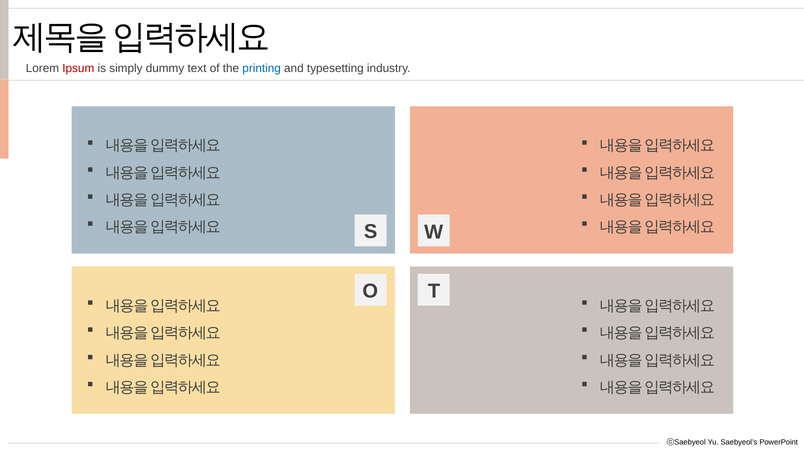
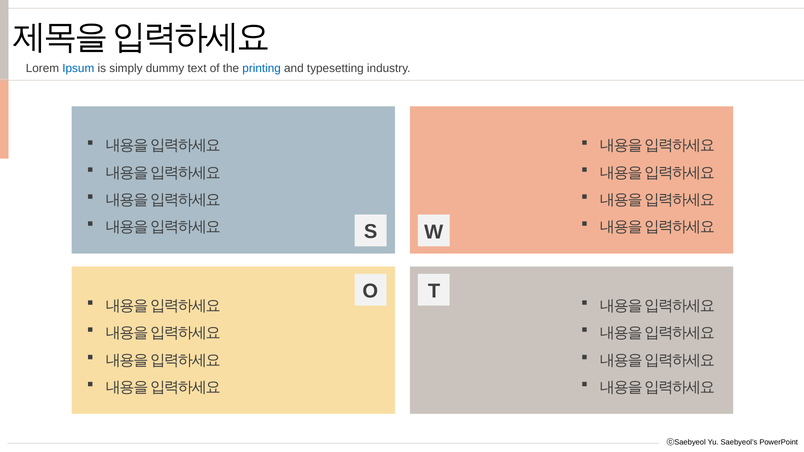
Ipsum colour: red -> blue (78, 68)
